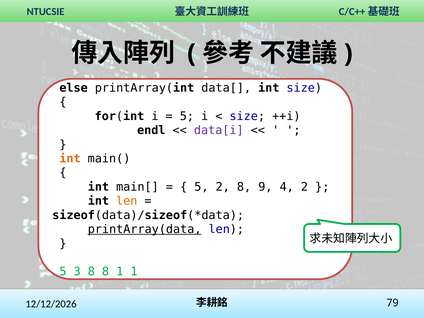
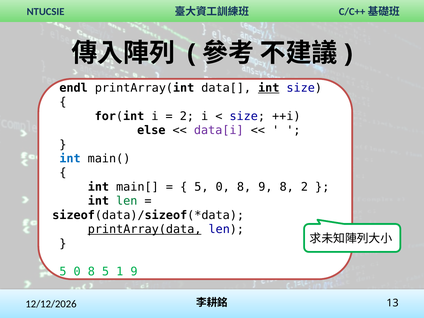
else: else -> endl (74, 88)
int underline: none -> present (269, 88)
5: 5 -> 2 (187, 116)
endl: endl -> else (151, 130)
int colour: orange -> blue (70, 159)
2: 2 -> 0 (223, 187)
9 4: 4 -> 8 (287, 187)
len colour: orange -> green (127, 201)
3: 3 -> 0 (77, 272)
8 8: 8 -> 5 (106, 272)
1 1: 1 -> 9 (134, 272)
79: 79 -> 13 (393, 303)
